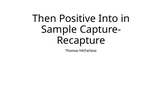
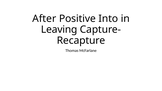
Then: Then -> After (44, 19)
Sample: Sample -> Leaving (59, 30)
